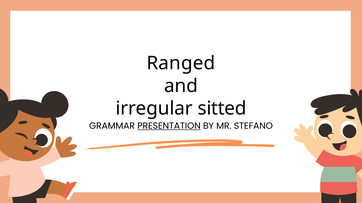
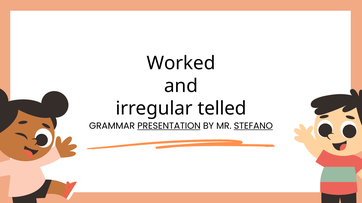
Ranged: Ranged -> Worked (181, 63)
sitted: sitted -> telled (222, 109)
STEFANO underline: none -> present (253, 126)
